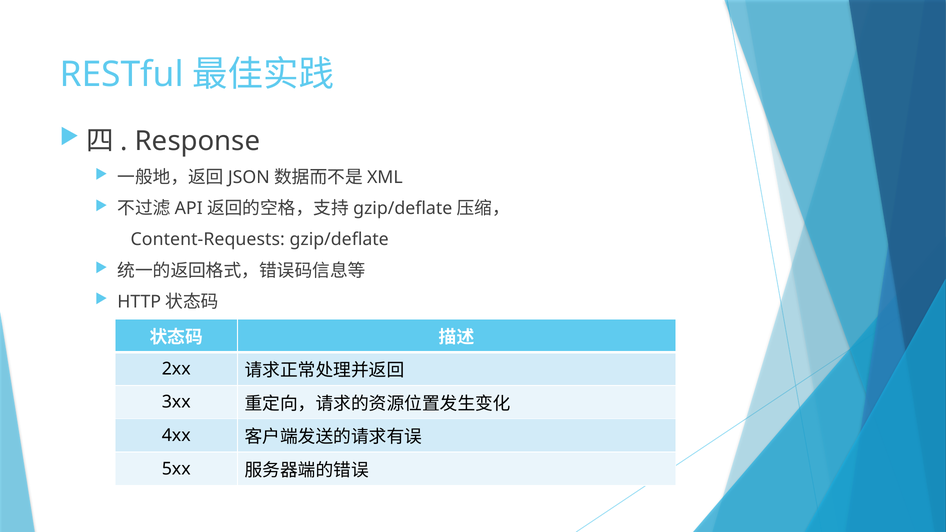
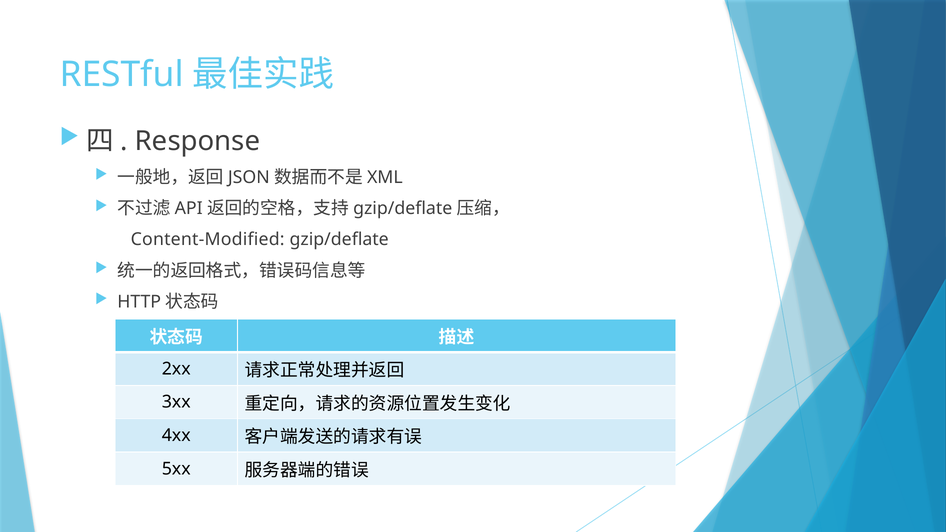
Content-Requests: Content-Requests -> Content-Modified (208, 240)
